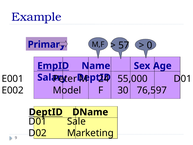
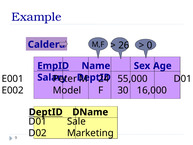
57: 57 -> 26 (124, 45)
Primary: Primary -> Caldera (46, 44)
76,597: 76,597 -> 16,000 (152, 90)
